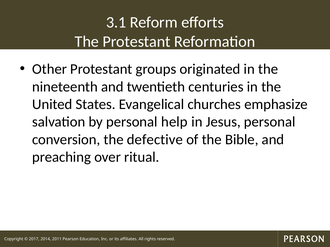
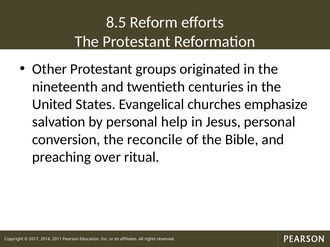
3.1: 3.1 -> 8.5 (116, 22)
defective: defective -> reconcile (155, 140)
